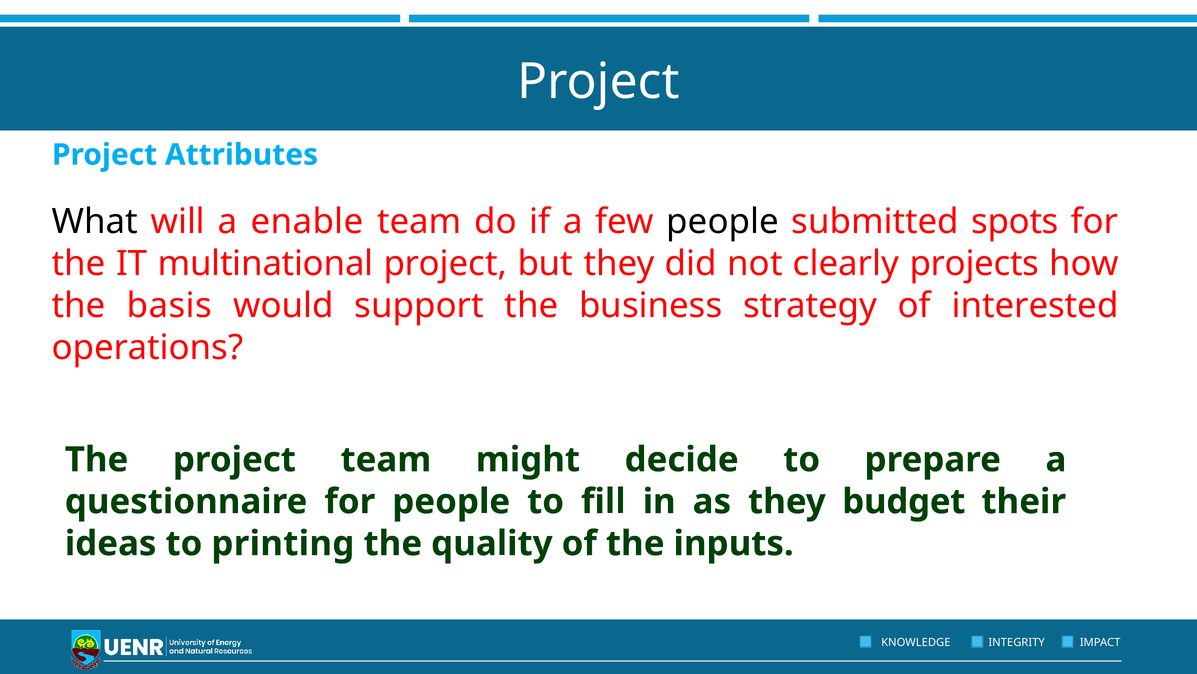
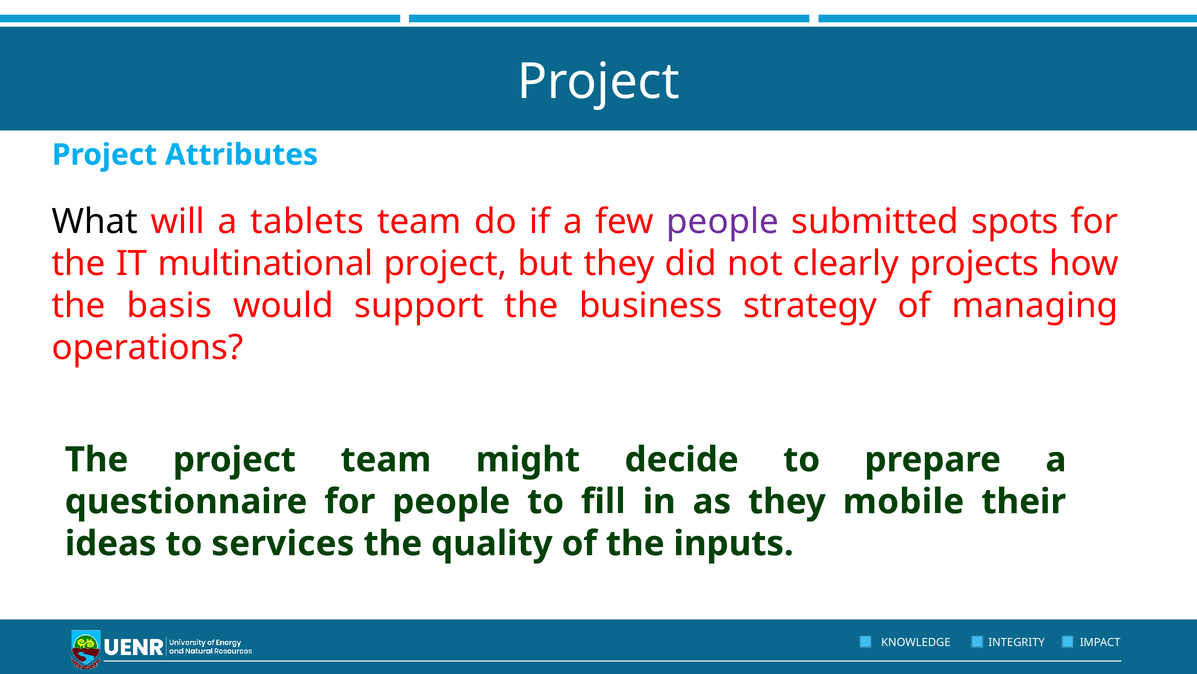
enable: enable -> tablets (307, 221)
people colour: black -> purple (723, 221)
interested: interested -> managing (1035, 305)
budget: budget -> mobile (903, 501)
printing: printing -> services (283, 543)
